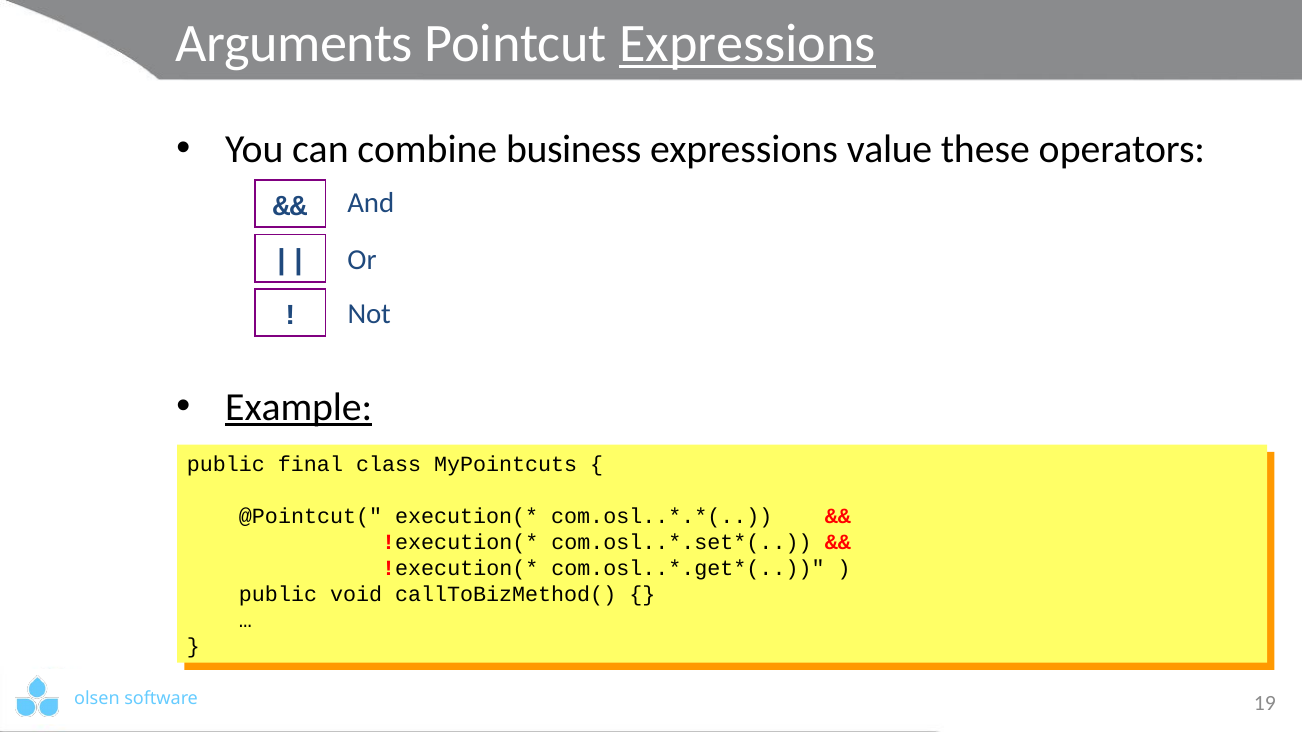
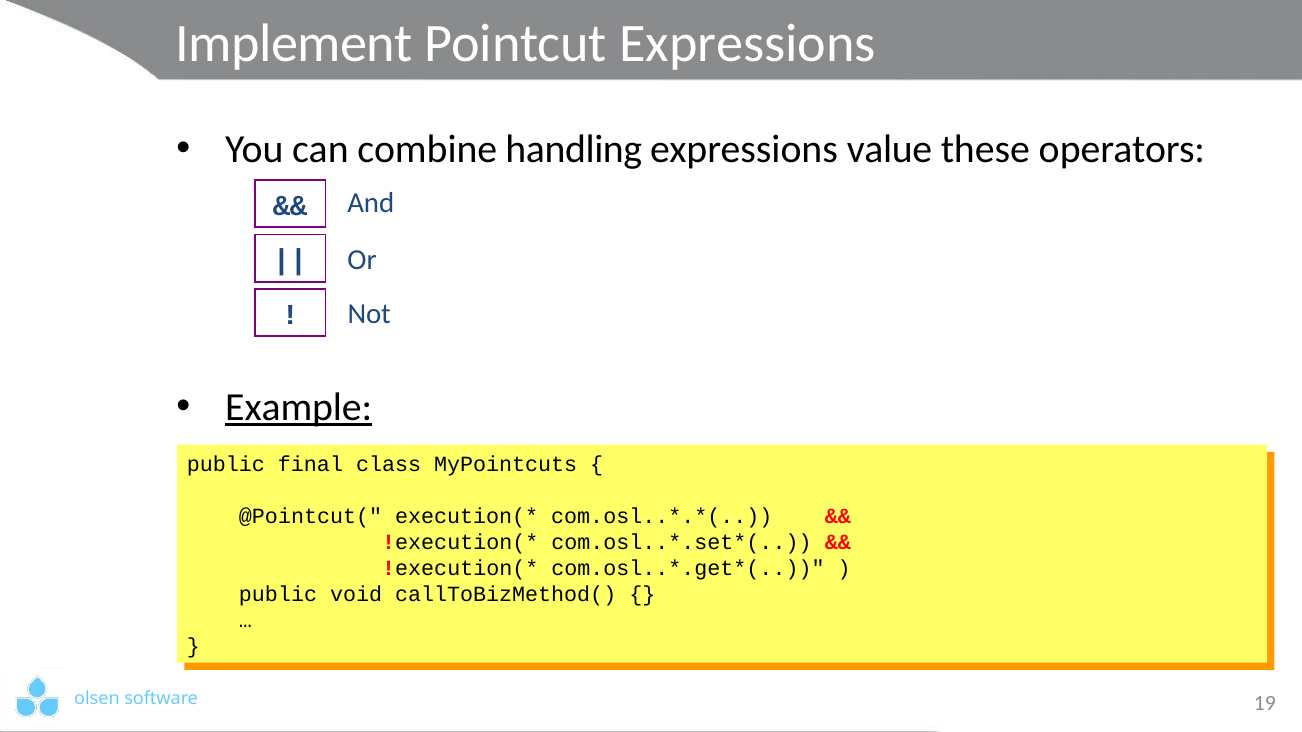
Arguments: Arguments -> Implement (294, 43)
Expressions underline: present -> none (748, 43)
business: business -> handling (574, 149)
